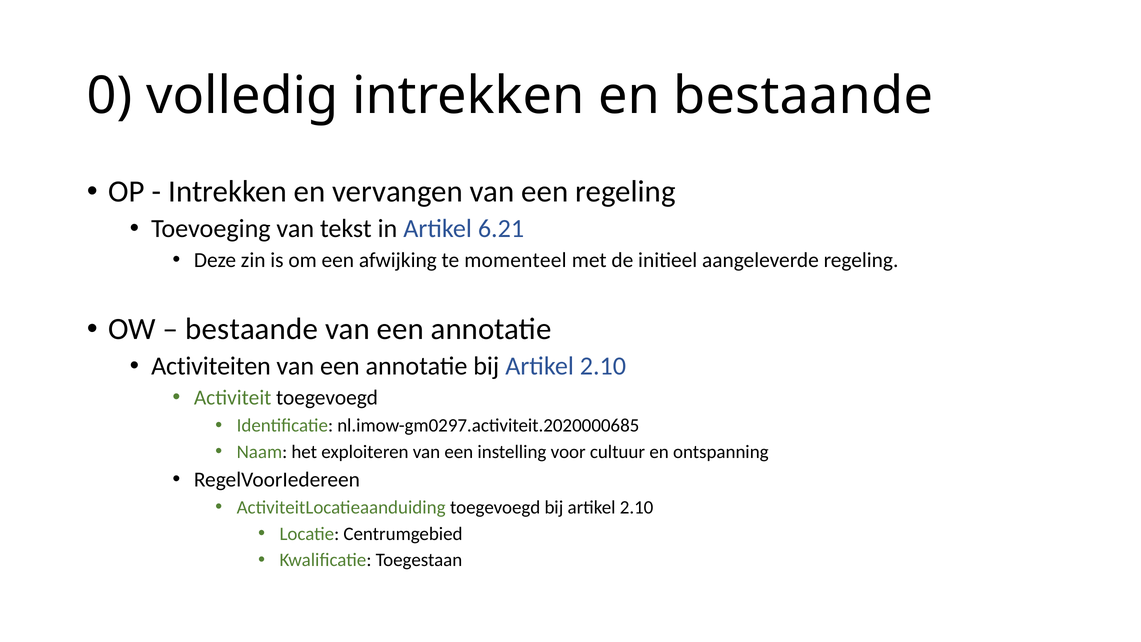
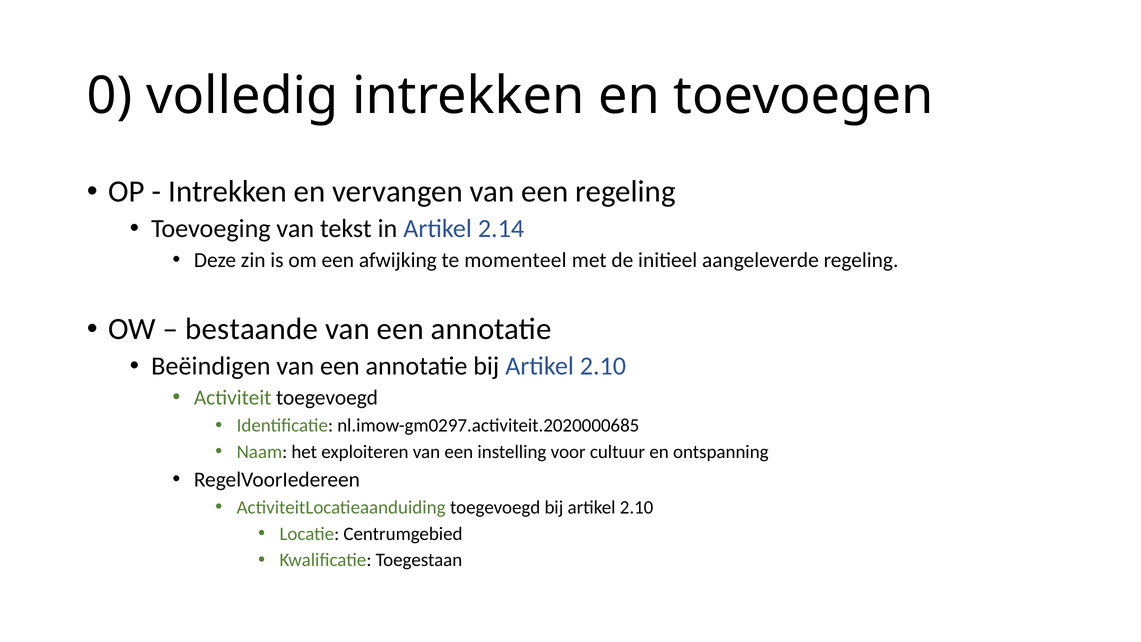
en bestaande: bestaande -> toevoegen (803, 96)
6.21: 6.21 -> 2.14 (501, 228)
Activiteiten: Activiteiten -> Beëindigen (211, 366)
